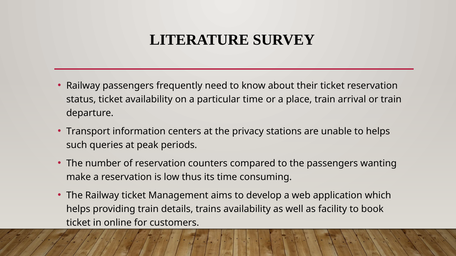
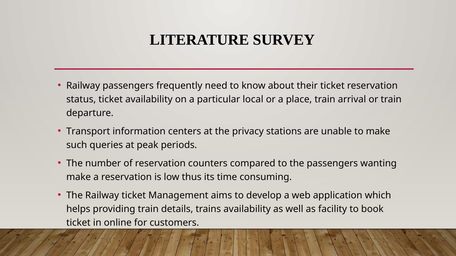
particular time: time -> local (253, 99)
to helps: helps -> make (378, 132)
